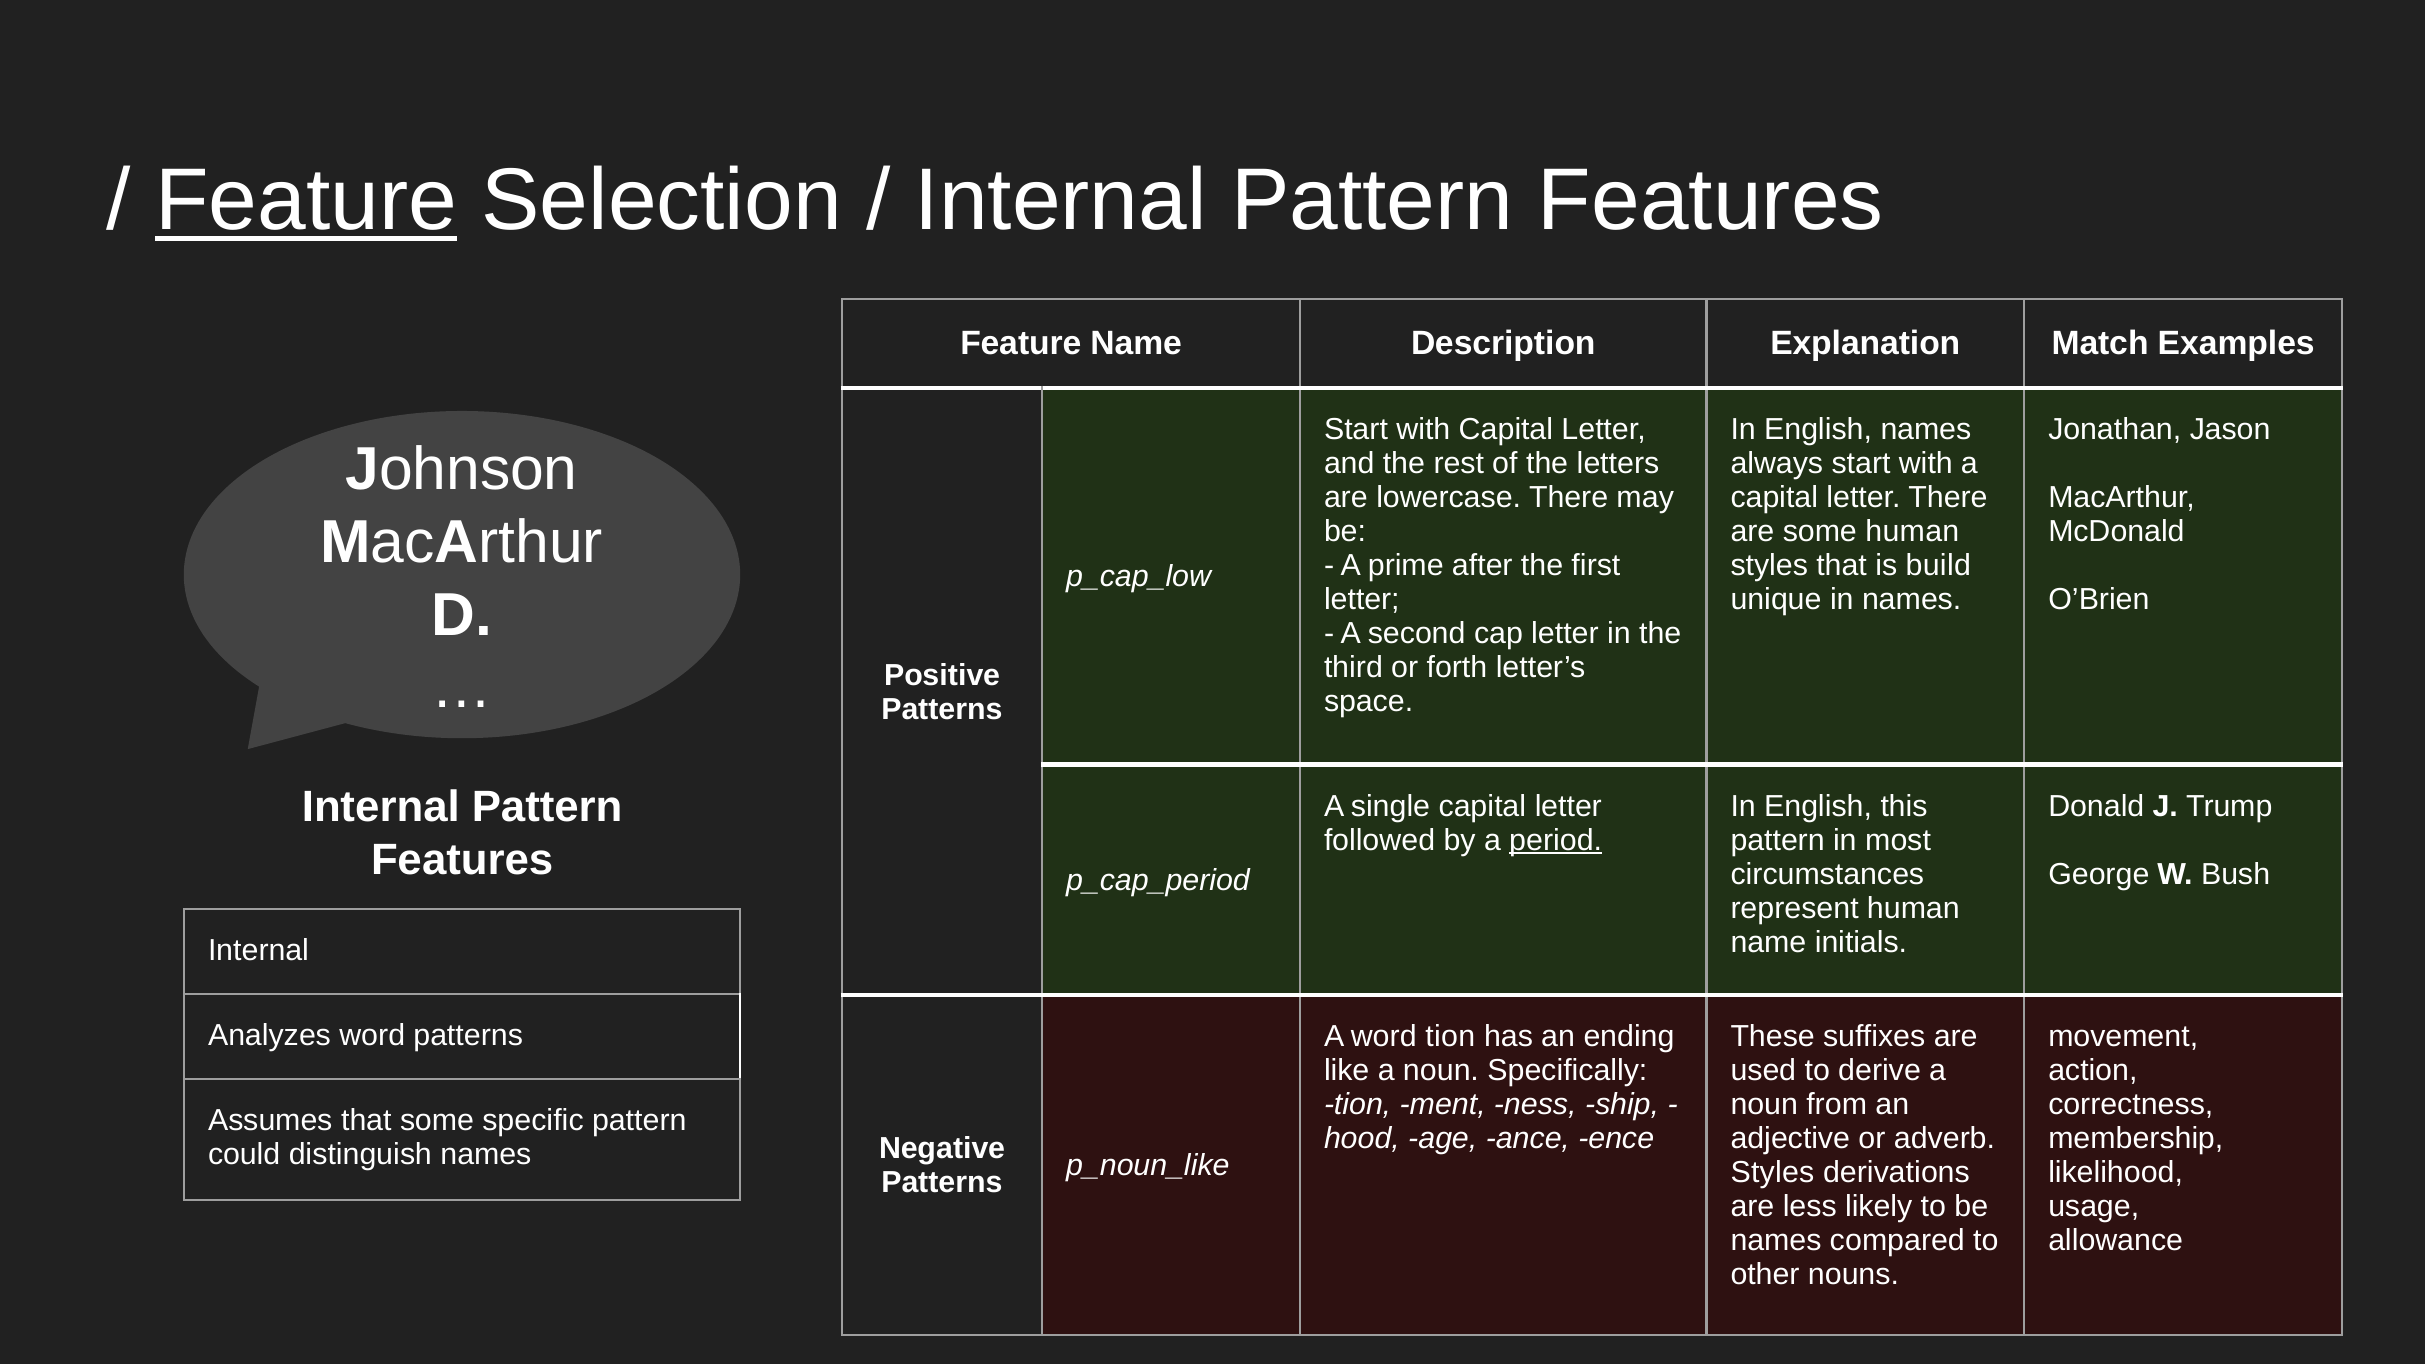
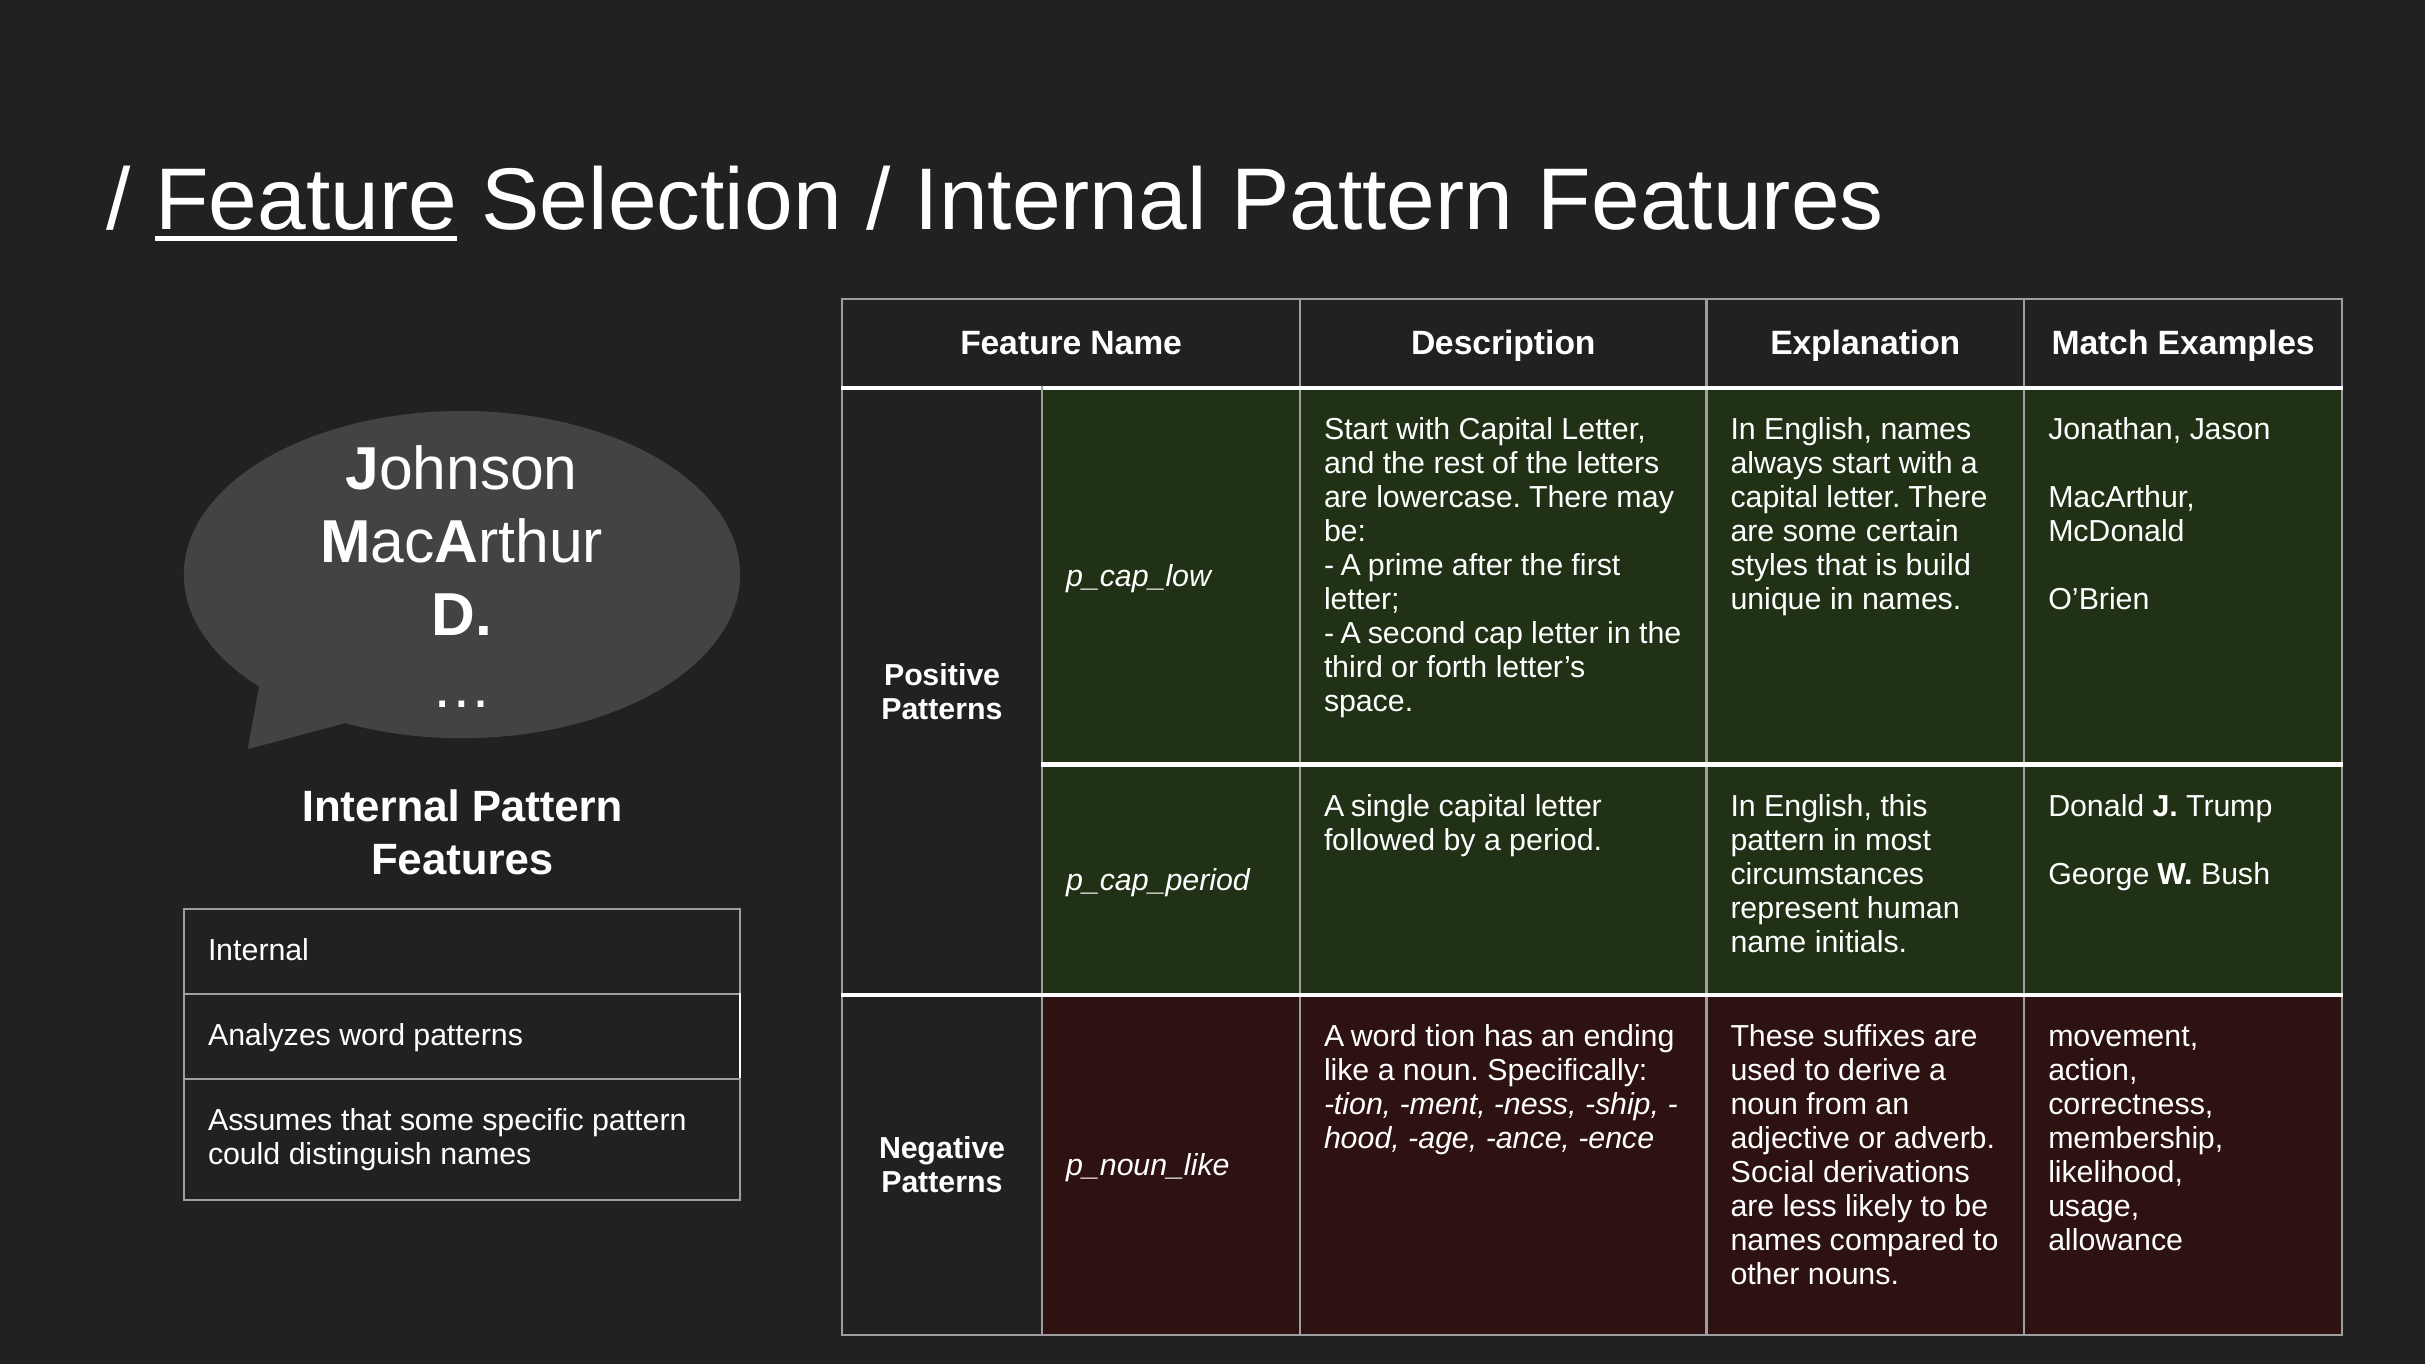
some human: human -> certain (1912, 532)
period underline: present -> none (1556, 840)
Styles: Styles -> Social (1773, 1173)
